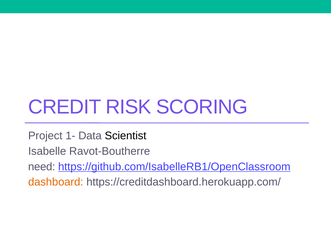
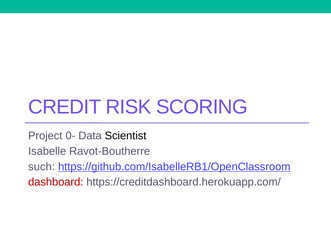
1-: 1- -> 0- (70, 136)
need: need -> such (42, 167)
dashboard colour: orange -> red (56, 182)
